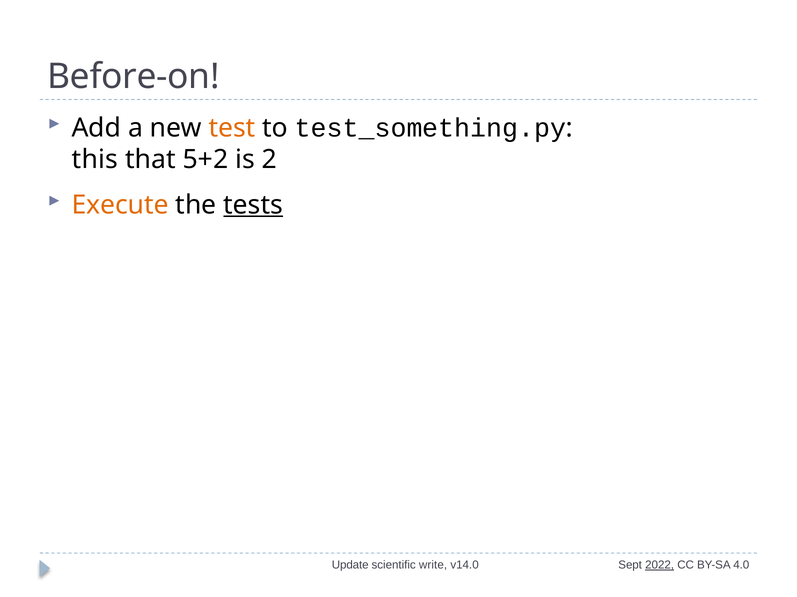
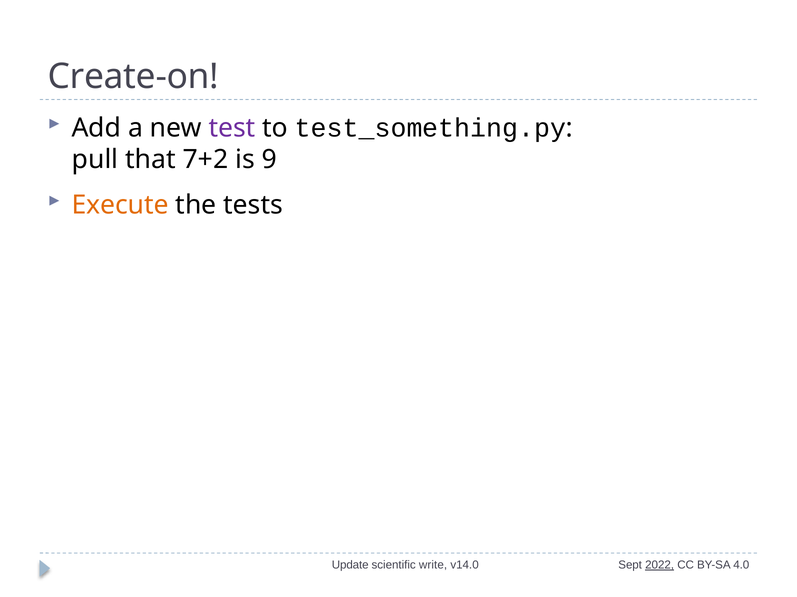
Before-on: Before-on -> Create-on (133, 77)
test colour: orange -> purple (232, 128)
this: this -> pull (95, 160)
5+2: 5+2 -> 7+2 (206, 160)
2: 2 -> 9 (269, 160)
tests underline: present -> none (253, 205)
